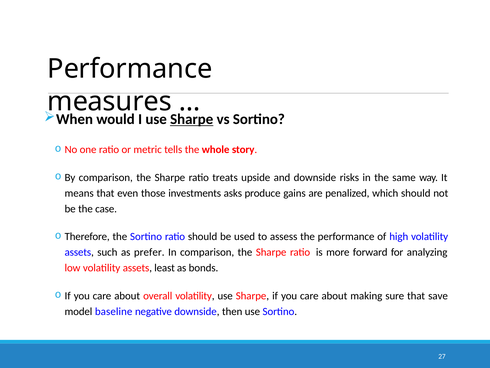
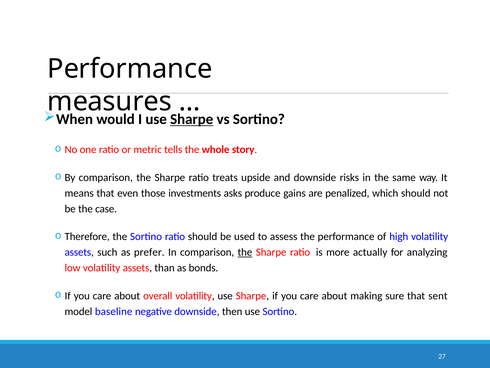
the underline: none -> present (245, 252)
forward: forward -> actually (370, 252)
least: least -> than (165, 268)
save: save -> sent (438, 295)
